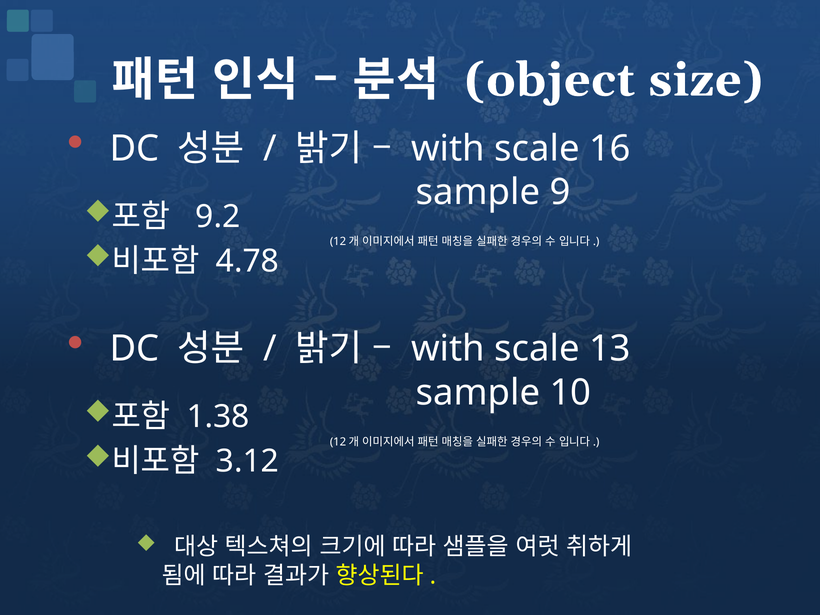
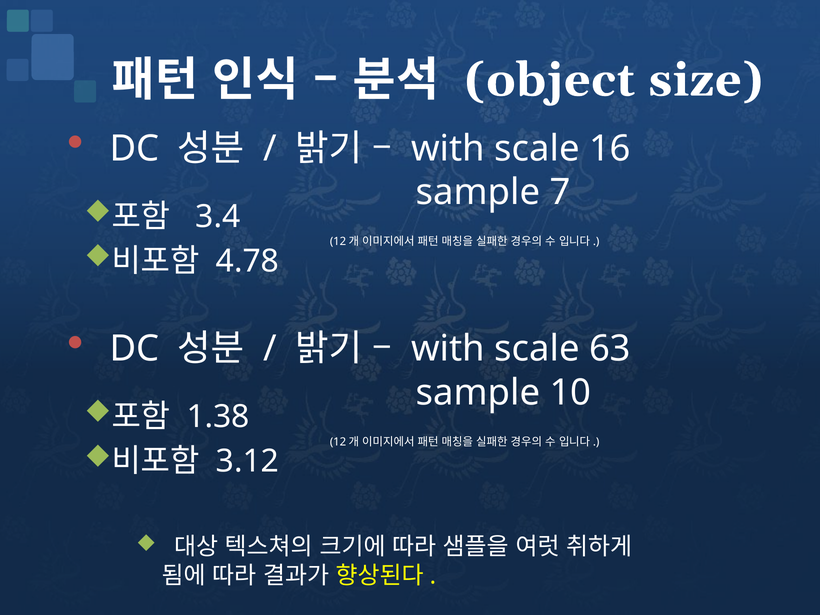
9: 9 -> 7 (560, 192)
9.2: 9.2 -> 3.4 (218, 217)
13: 13 -> 63 (610, 349)
